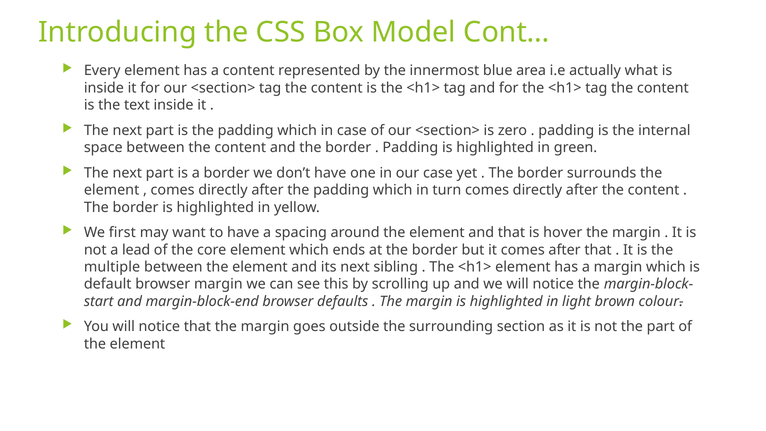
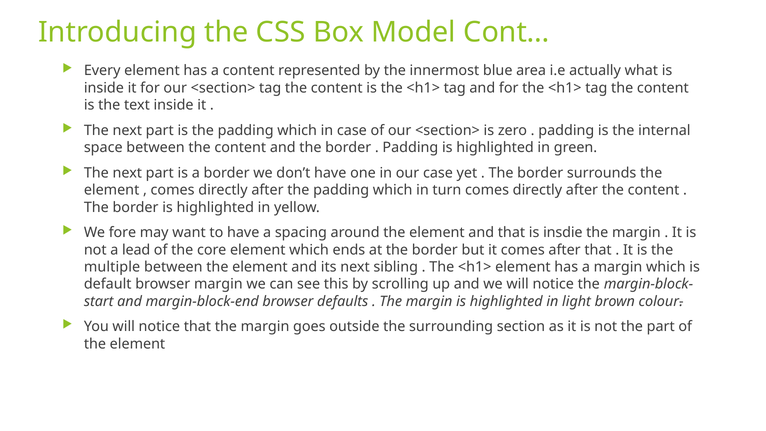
first: first -> fore (122, 232)
hover: hover -> insdie (563, 232)
